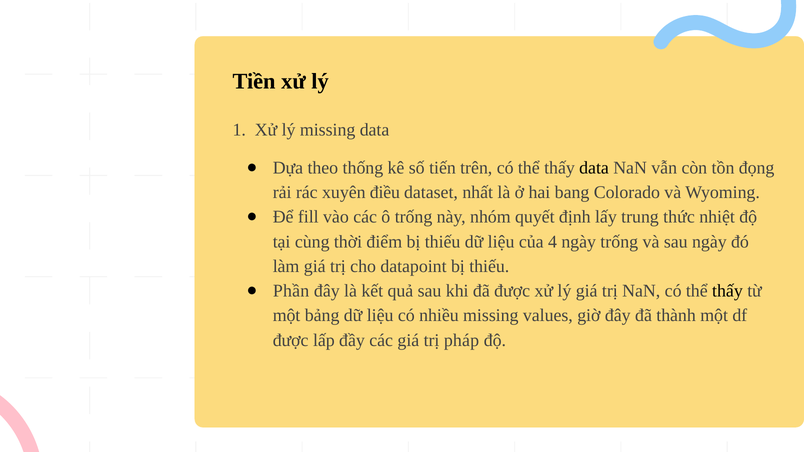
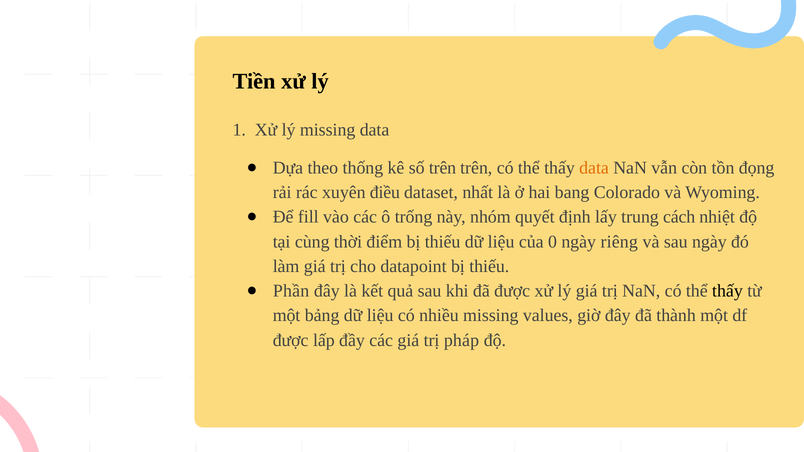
số tiến: tiến -> trên (443, 168)
data colour: black -> orange (594, 168)
thức: thức -> cách (679, 217)
4: 4 -> 0 (553, 242)
ngày trống: trống -> riêng (619, 242)
